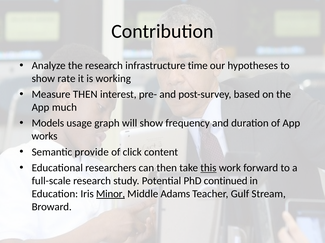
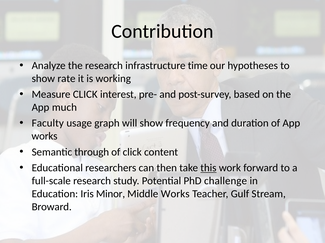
Measure THEN: THEN -> CLICK (85, 95)
Models: Models -> Faculty (48, 124)
provide: provide -> through (92, 152)
continued: continued -> challenge (226, 181)
Minor underline: present -> none (111, 194)
Middle Adams: Adams -> Works (175, 194)
